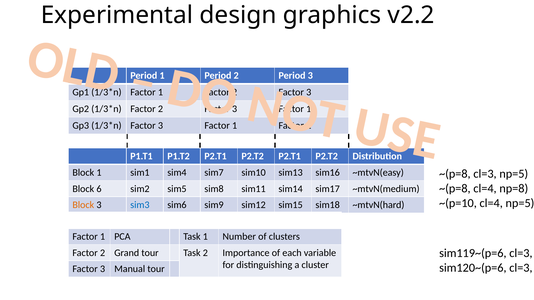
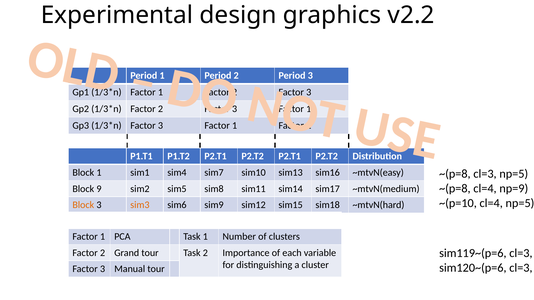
np=8: np=8 -> np=9 (514, 189)
6: 6 -> 9 (99, 189)
sim3 colour: blue -> orange (140, 205)
